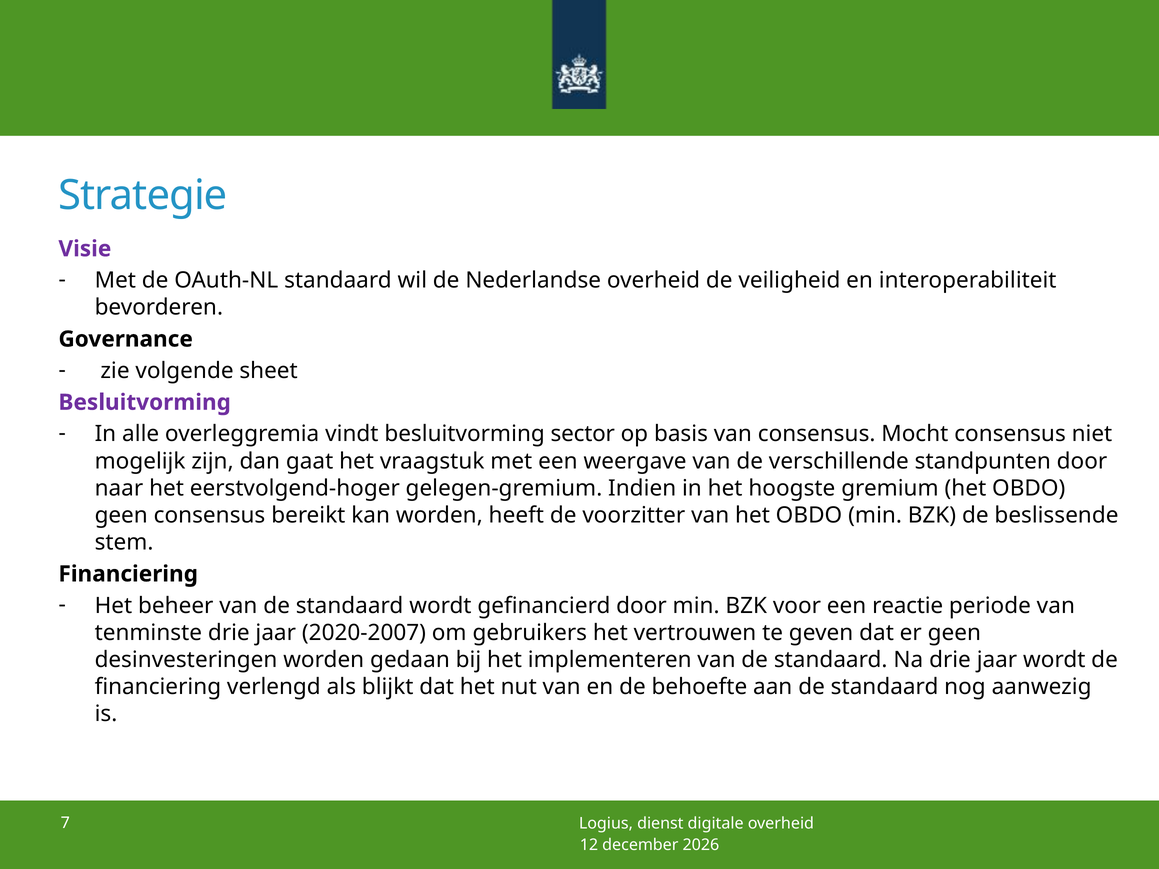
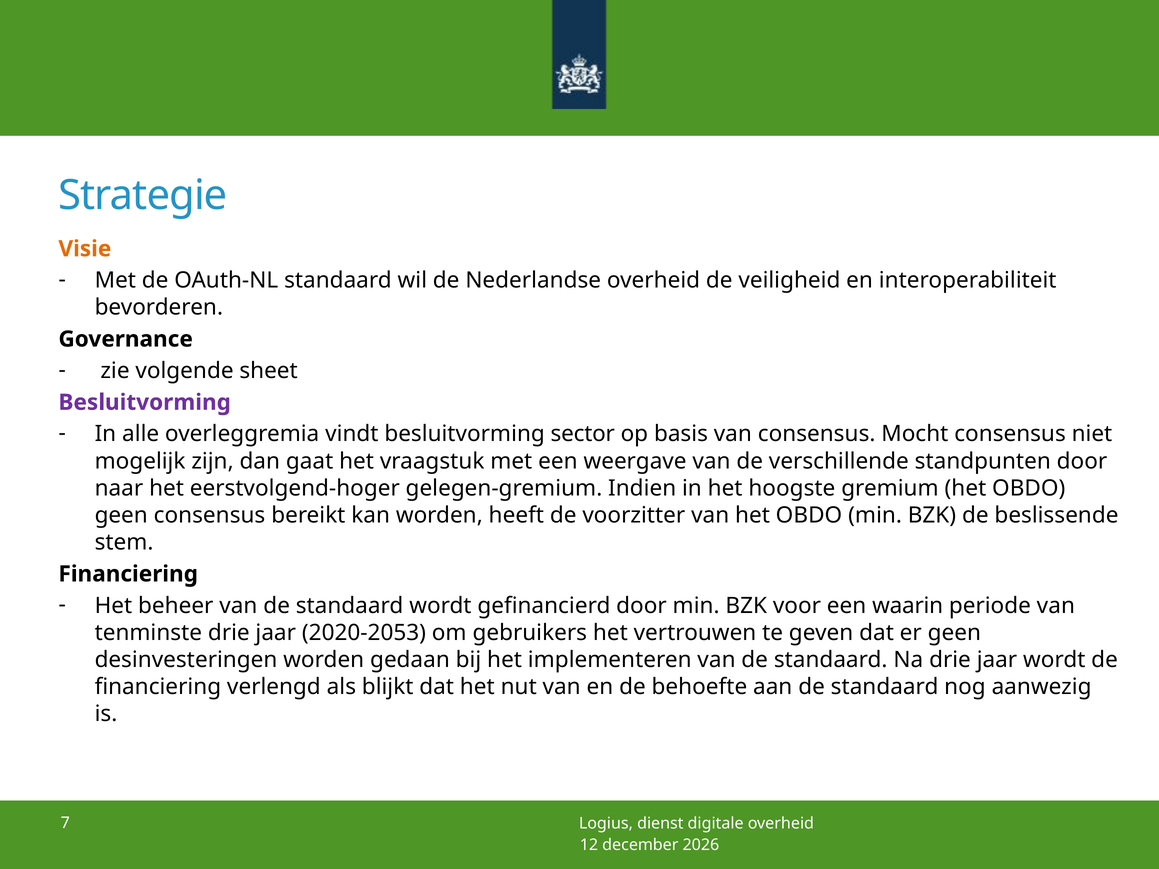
Visie colour: purple -> orange (85, 249)
reactie: reactie -> waarin (908, 606)
2020-2007: 2020-2007 -> 2020-2053 (364, 633)
